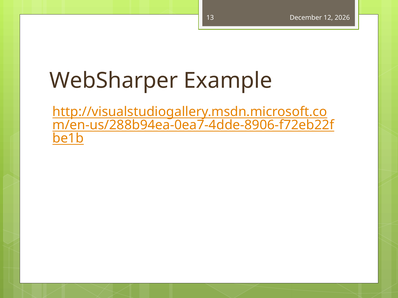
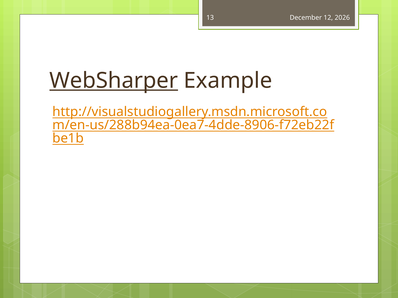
WebSharper underline: none -> present (114, 81)
